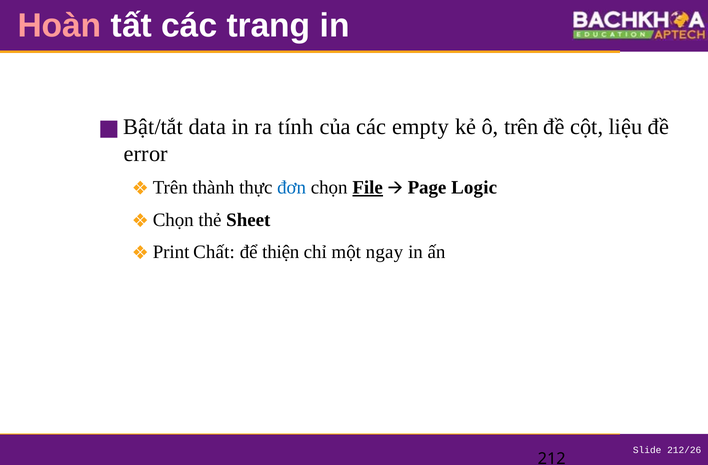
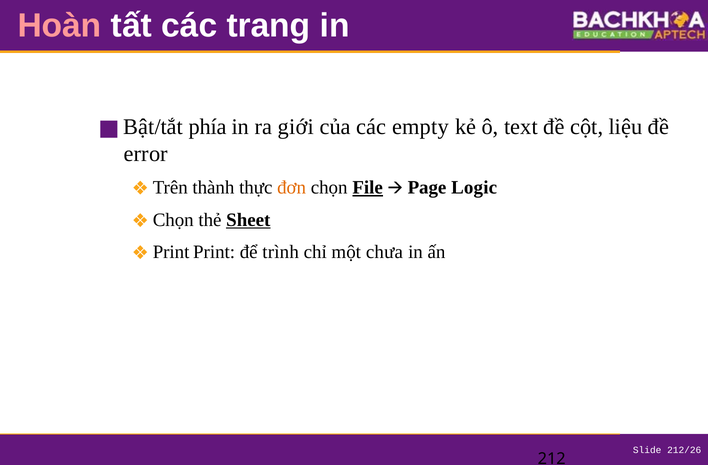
data: data -> phía (208, 127)
tính: tính -> giới (296, 127)
trên: trên -> text (521, 127)
đơn colour: blue -> orange (292, 188)
Sheet underline: none -> present (248, 220)
Chất: Chất -> Print (214, 252)
thiện: thiện -> trình (281, 252)
ngay: ngay -> chưa (384, 252)
